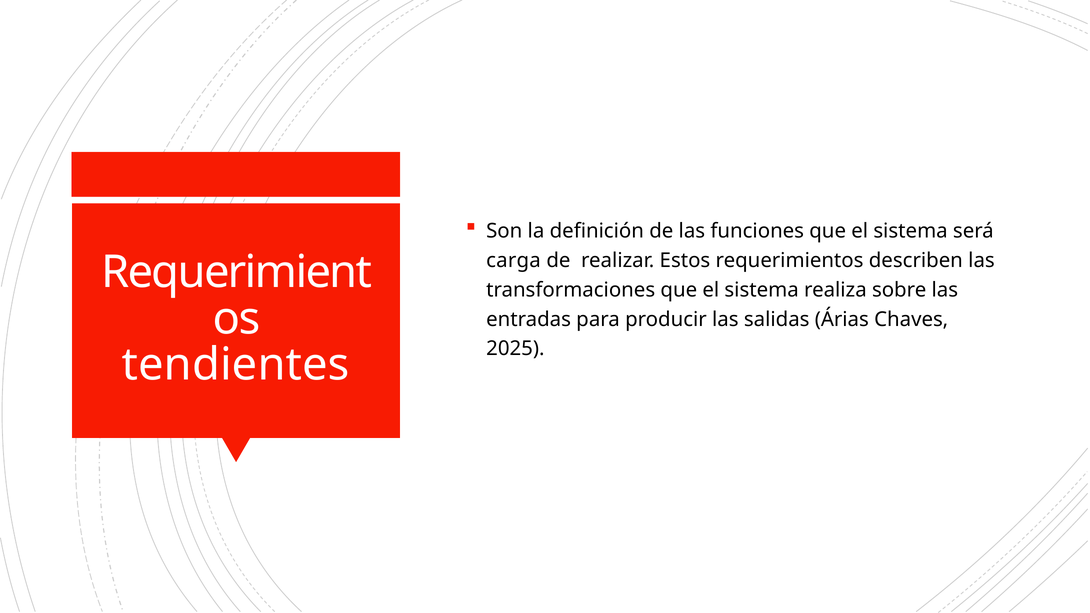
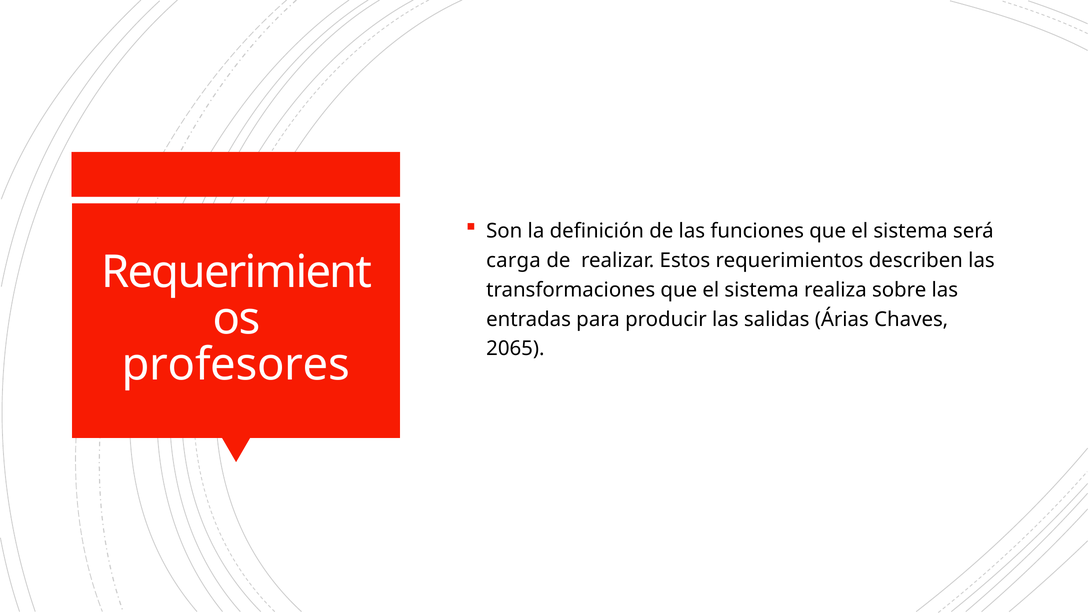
2025: 2025 -> 2065 (515, 349)
tendientes: tendientes -> profesores (236, 365)
